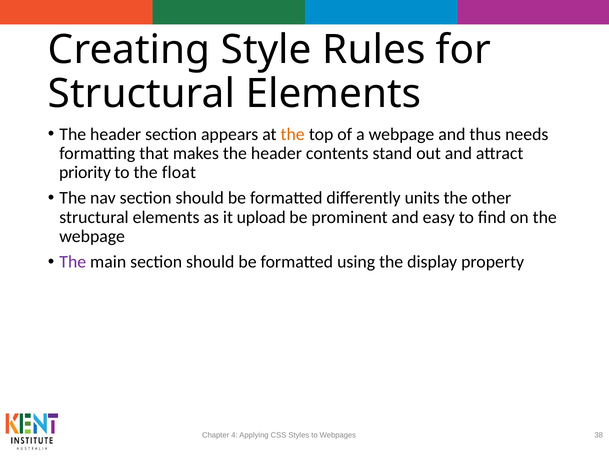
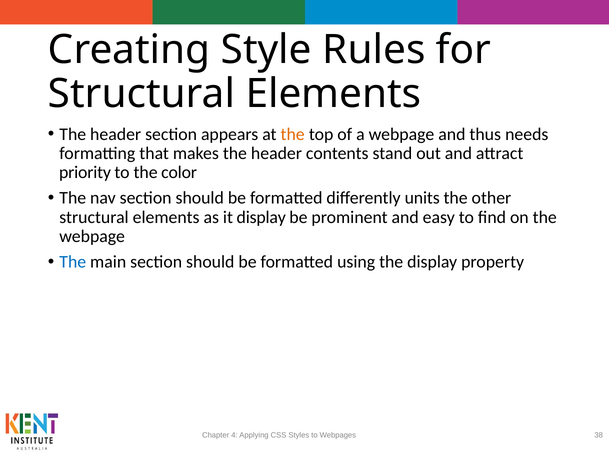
float: float -> color (179, 172)
it upload: upload -> display (261, 217)
The colour: purple -> blue (73, 262)
